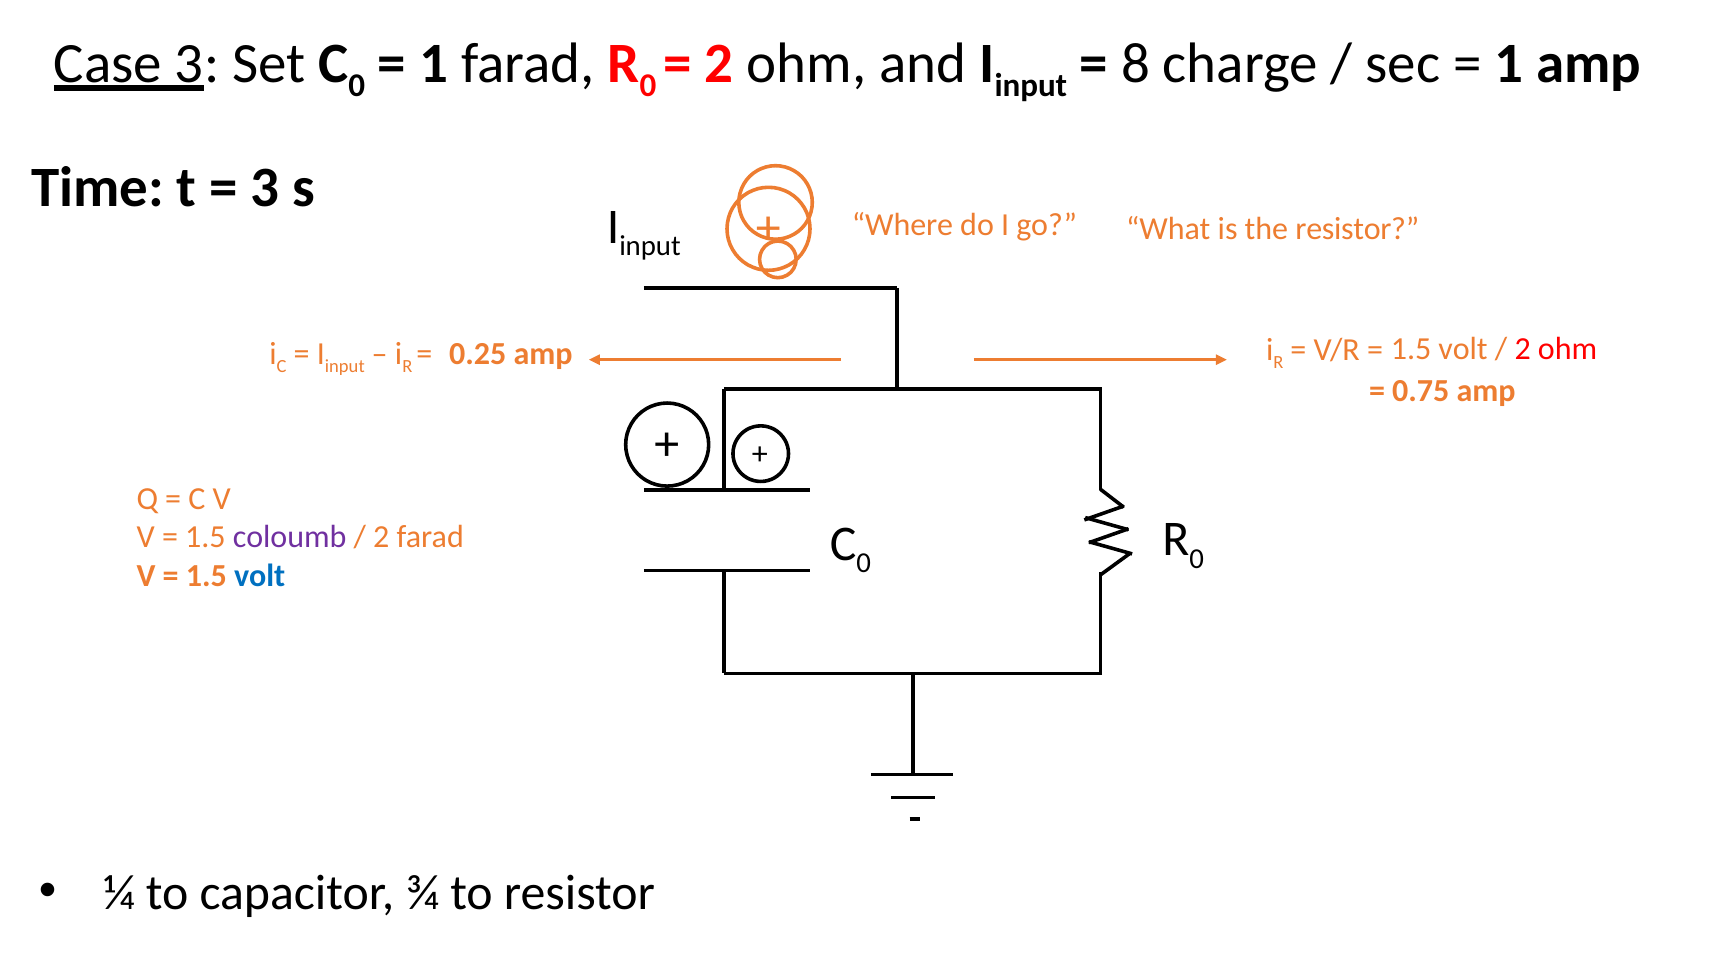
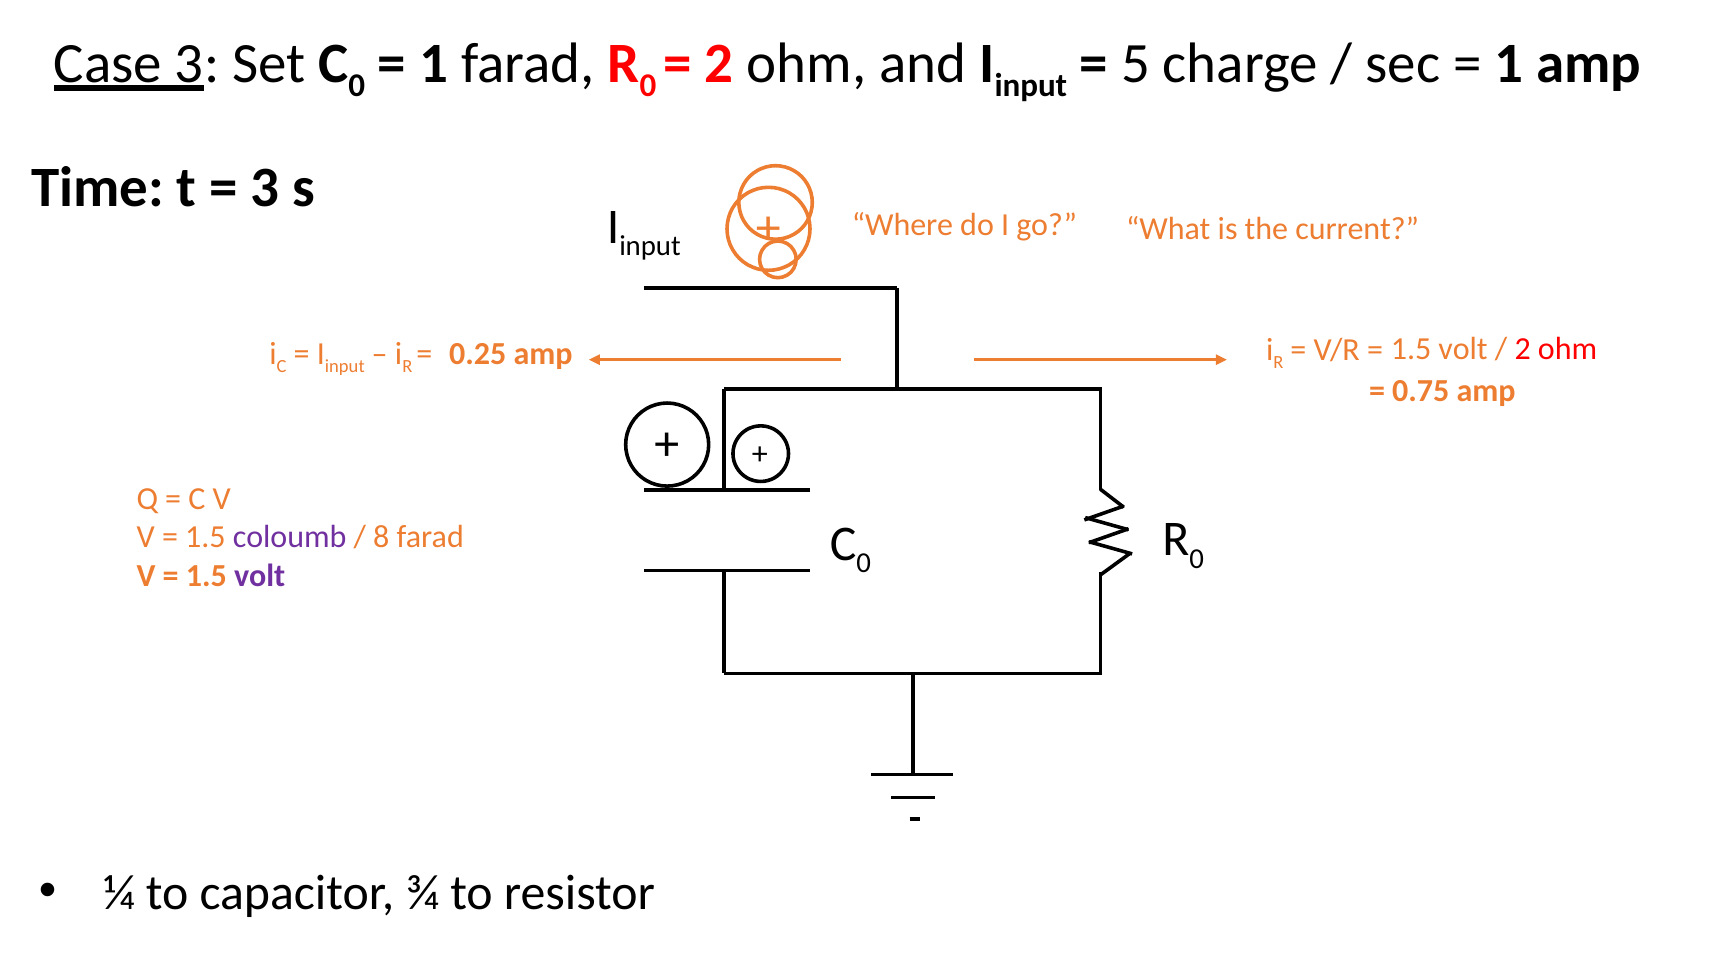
8: 8 -> 5 (1136, 63)
the resistor: resistor -> current (1357, 228)
2: 2 -> 8 (381, 537)
volt colour: blue -> purple (260, 575)
